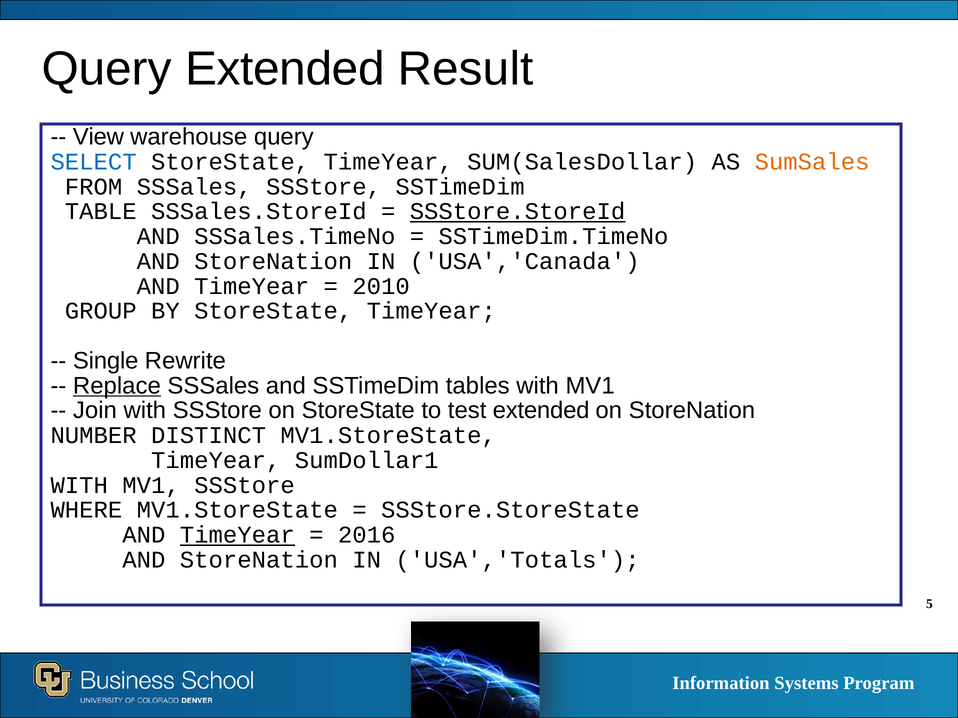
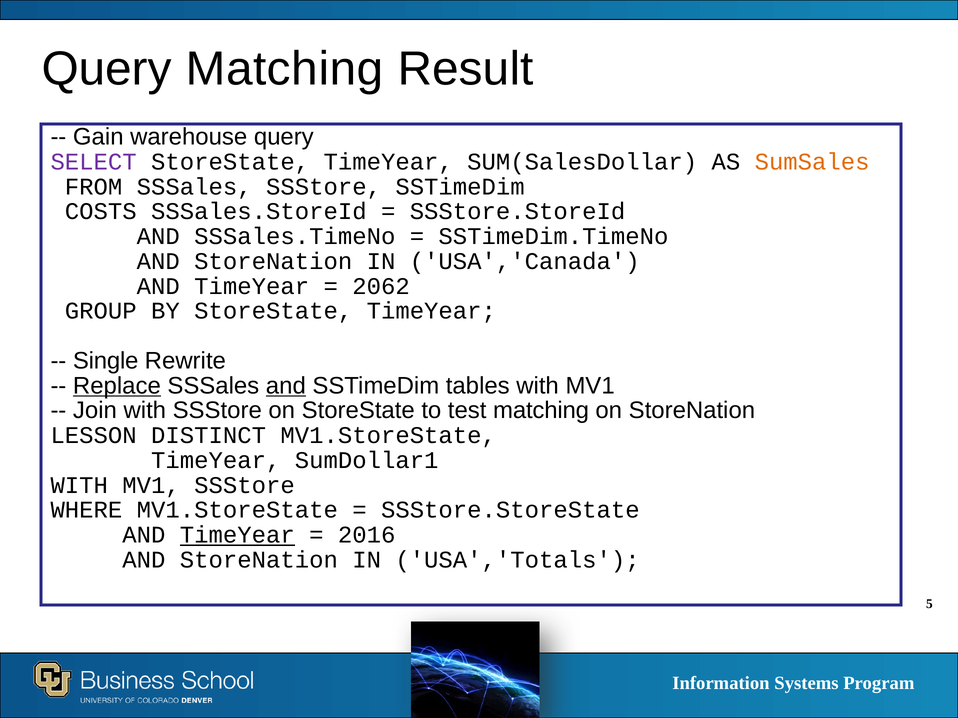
Query Extended: Extended -> Matching (285, 69)
View: View -> Gain (98, 137)
SELECT colour: blue -> purple (94, 162)
TABLE: TABLE -> COSTS (101, 212)
SSStore.StoreId underline: present -> none (518, 212)
2010: 2010 -> 2062 (381, 286)
and underline: none -> present (286, 386)
test extended: extended -> matching (541, 411)
NUMBER: NUMBER -> LESSON (94, 436)
